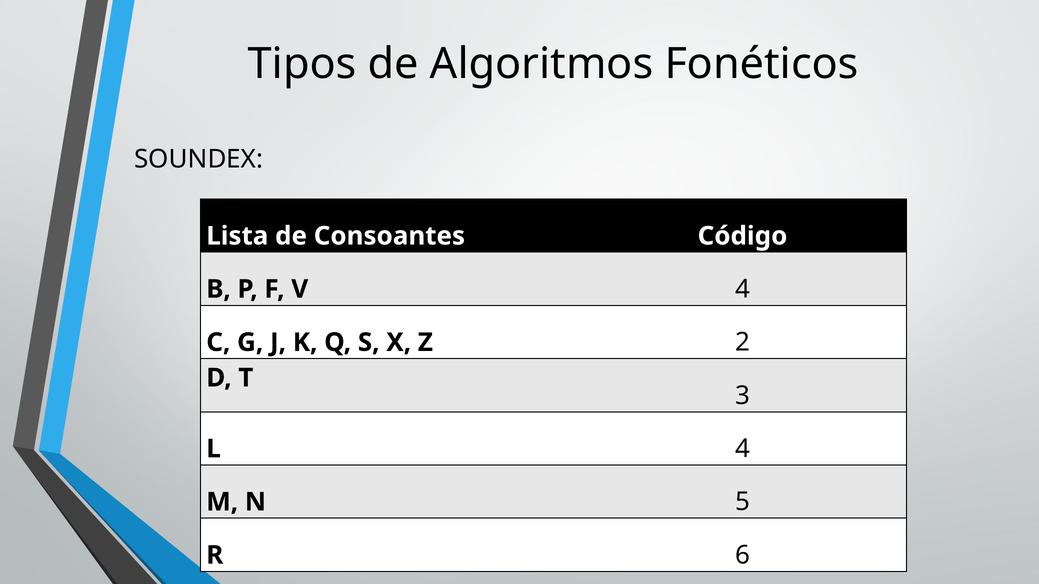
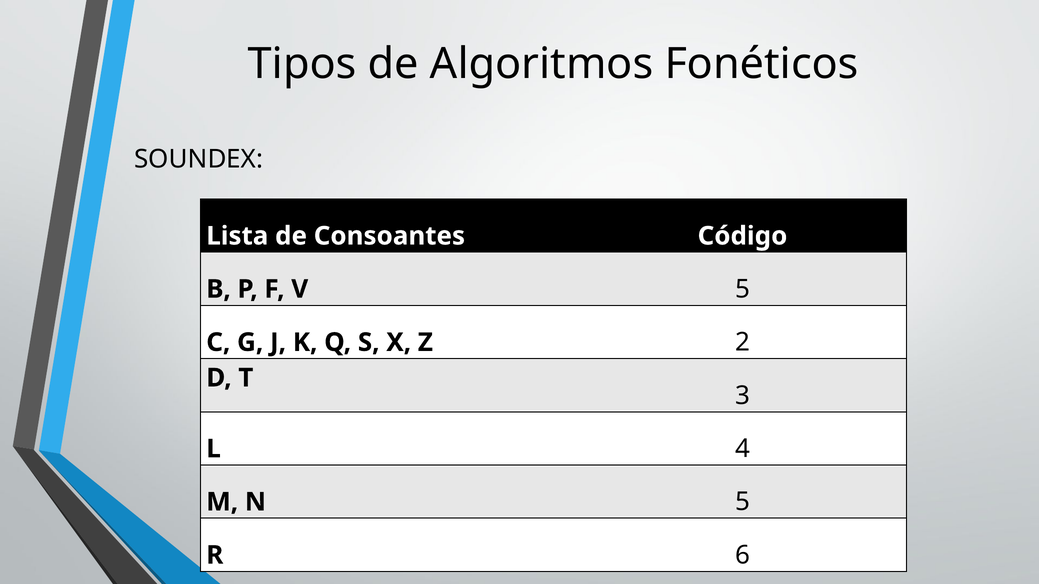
4: 4 -> 5 (743, 289)
